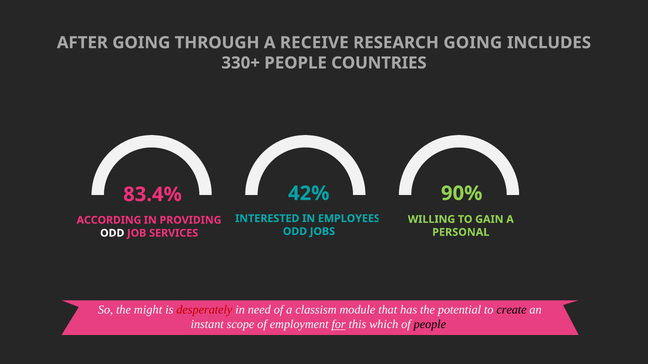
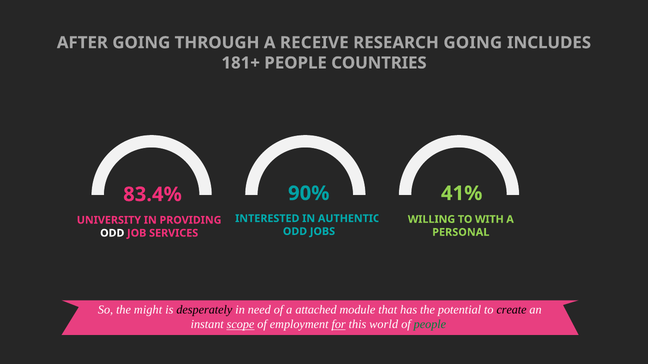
330+: 330+ -> 181+ (241, 63)
42%: 42% -> 90% (309, 194)
90%: 90% -> 41% (462, 194)
EMPLOYEES: EMPLOYEES -> AUTHENTIC (349, 219)
GAIN: GAIN -> WITH (489, 220)
ACCORDING: ACCORDING -> UNIVERSITY (109, 220)
desperately colour: red -> black (204, 310)
classism: classism -> attached (316, 310)
scope underline: none -> present (241, 325)
which: which -> world (384, 325)
people colour: black -> green (430, 325)
